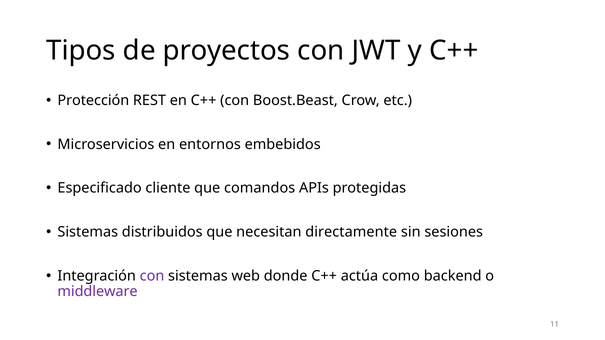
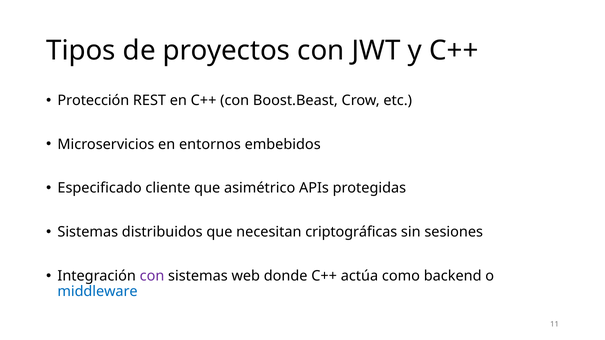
comandos: comandos -> asimétrico (260, 188)
directamente: directamente -> criptográficas (351, 232)
middleware colour: purple -> blue (98, 292)
